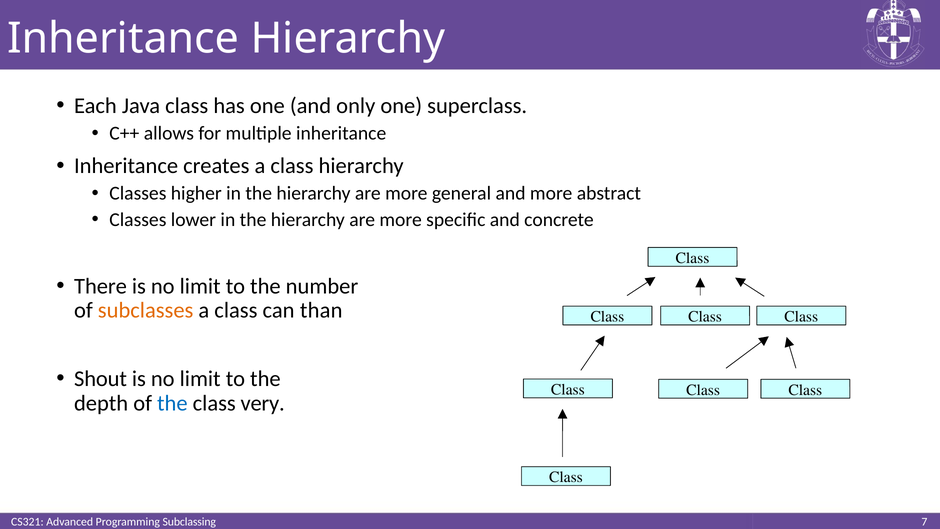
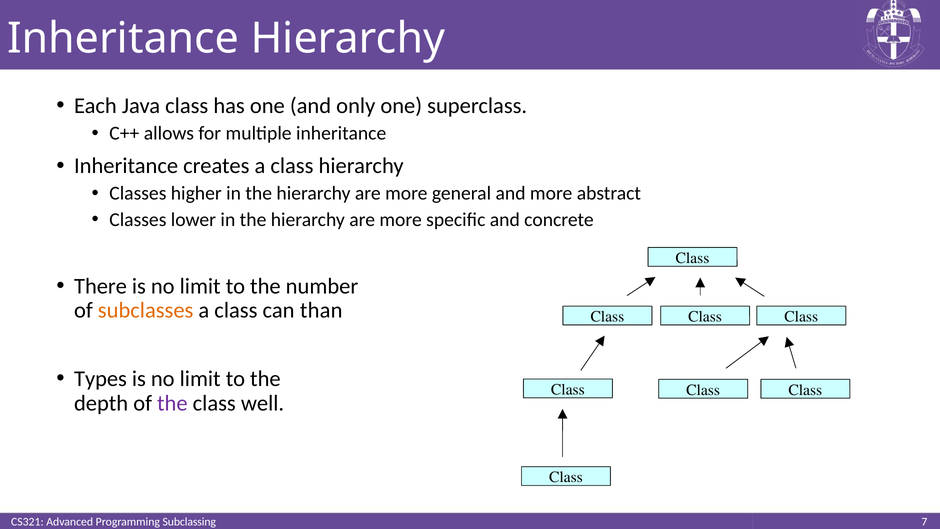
Shout: Shout -> Types (100, 379)
the colour: blue -> purple (172, 403)
very: very -> well (263, 403)
